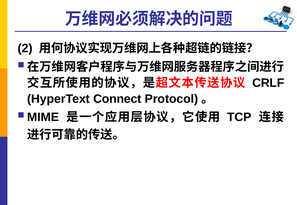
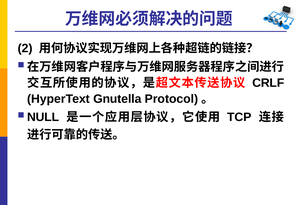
Connect: Connect -> Gnutella (117, 99)
MIME: MIME -> NULL (43, 117)
